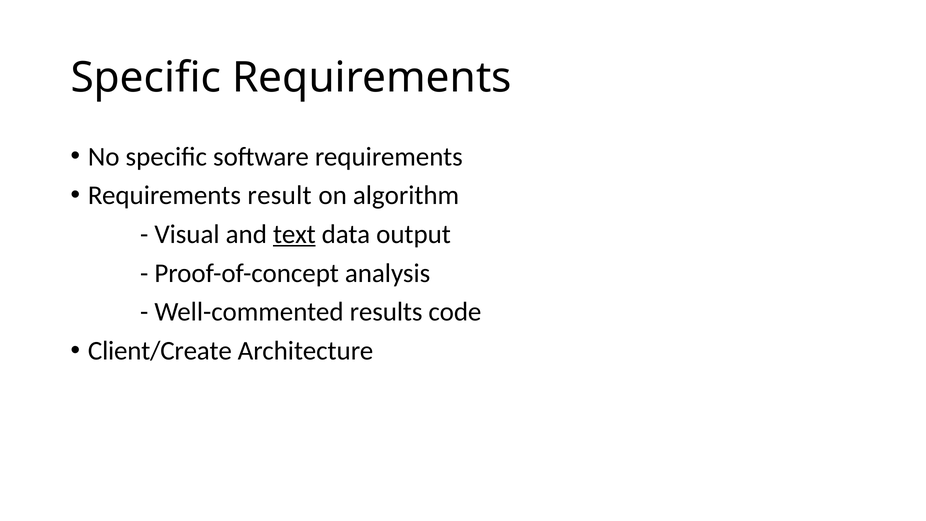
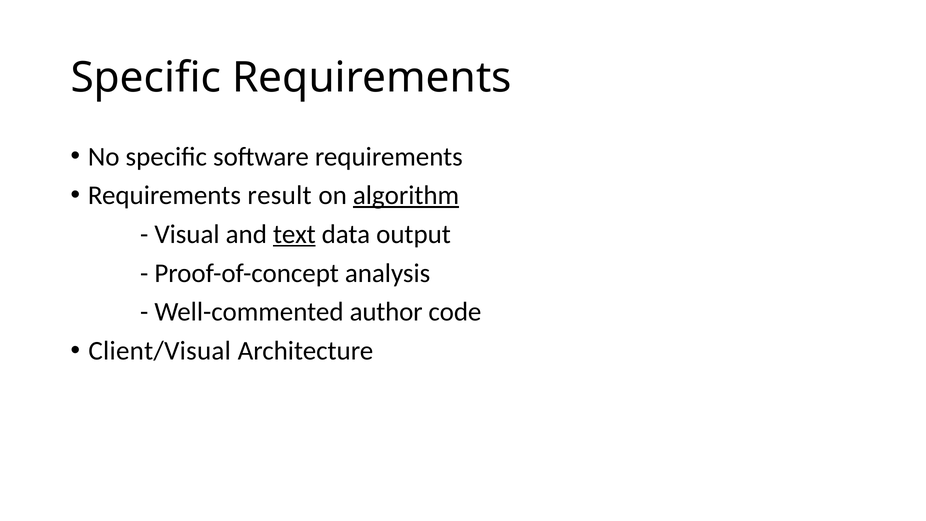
algorithm underline: none -> present (406, 195)
results: results -> author (386, 312)
Client/Create: Client/Create -> Client/Visual (160, 351)
